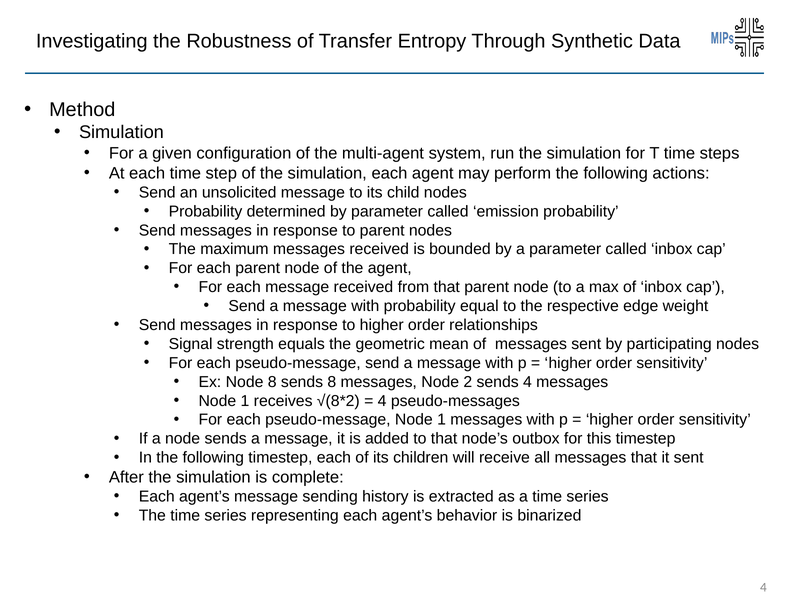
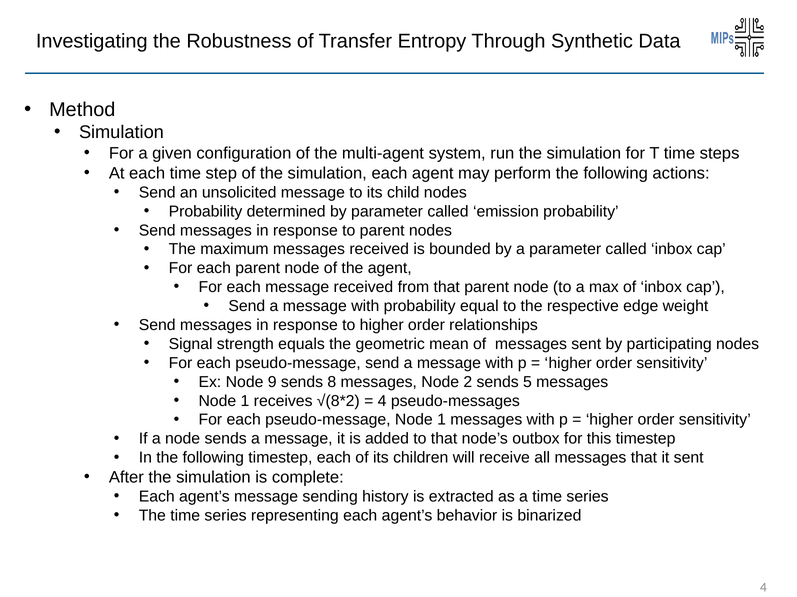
Node 8: 8 -> 9 (272, 382)
sends 4: 4 -> 5 (527, 382)
